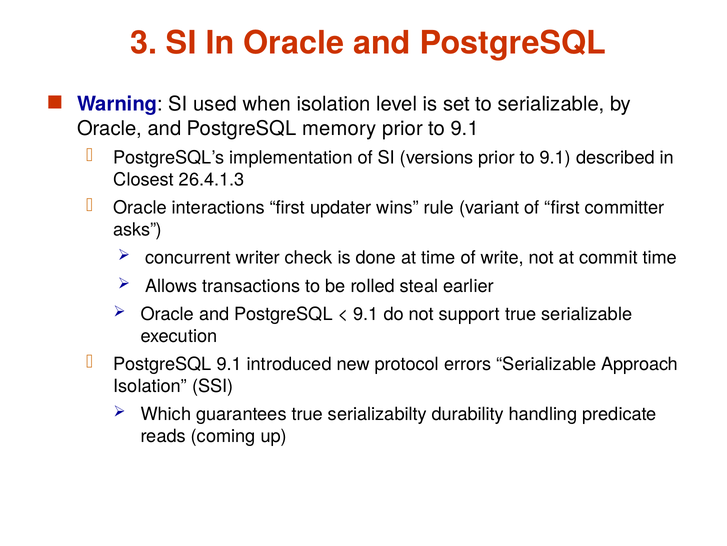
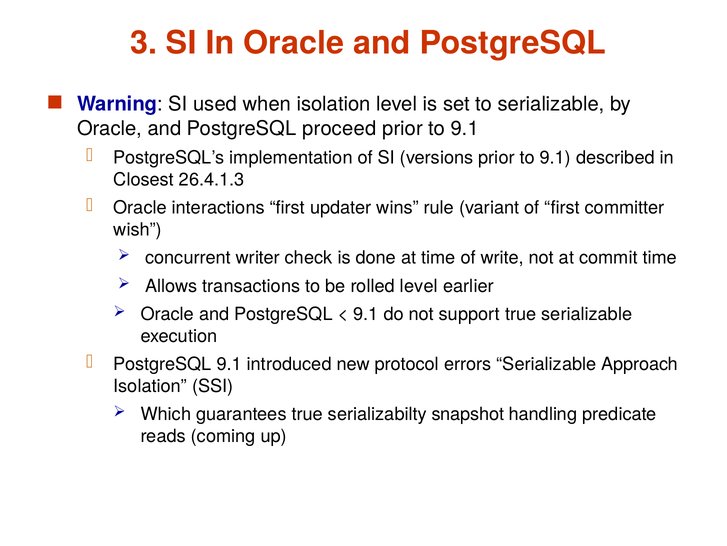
memory: memory -> proceed (339, 128)
asks: asks -> wish (138, 229)
rolled steal: steal -> level (419, 286)
durability: durability -> snapshot (468, 414)
